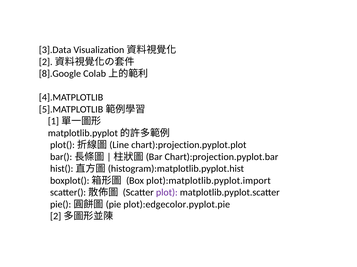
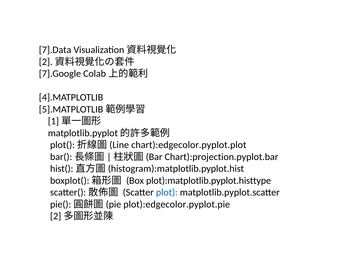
3].Data: 3].Data -> 7].Data (55, 50)
8].Google: 8].Google -> 7].Google (60, 74)
chart):projection.pyplot.plot: chart):projection.pyplot.plot -> chart):edgecolor.pyplot.plot (189, 145)
plot):matplotlib.pyplot.import: plot):matplotlib.pyplot.import -> plot):matplotlib.pyplot.histtype (209, 181)
plot colour: purple -> blue (167, 193)
